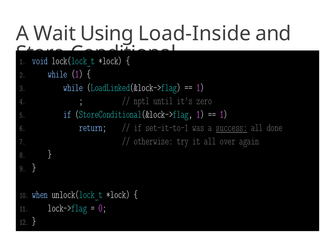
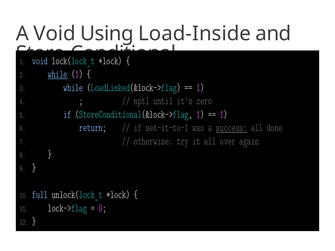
A Wait: Wait -> Void (55, 34)
while underline: none -> present (58, 74)
when: when -> full (40, 195)
